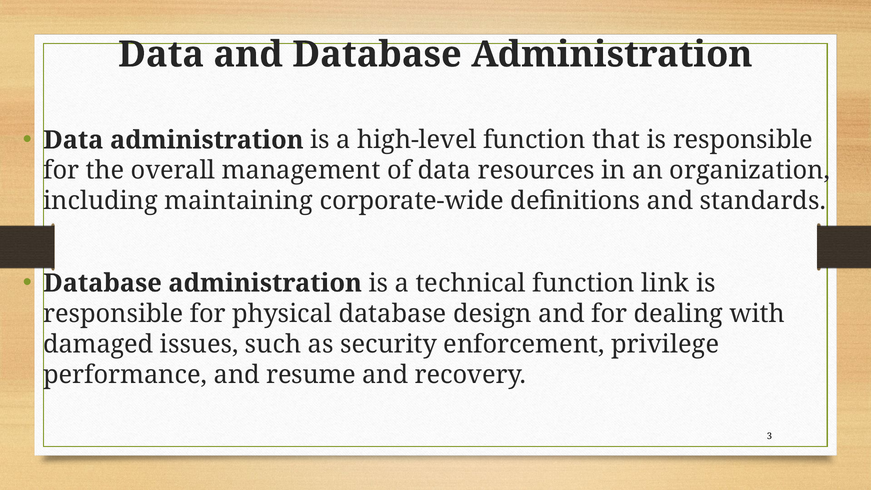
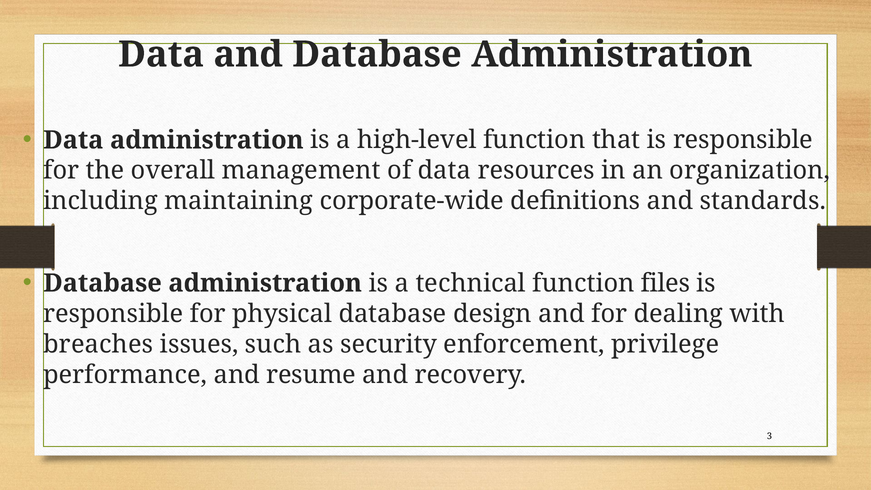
link: link -> files (666, 283)
damaged: damaged -> breaches (98, 344)
